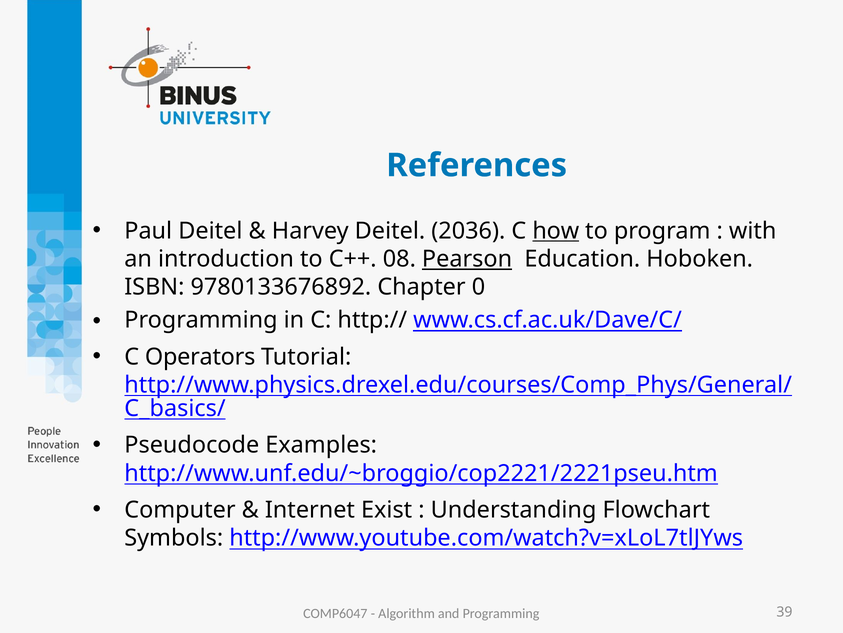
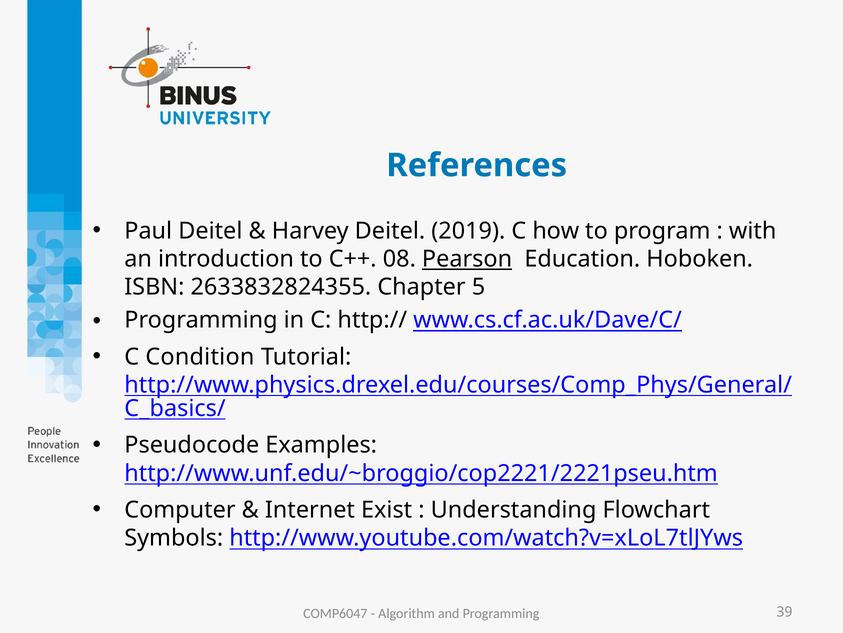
2036: 2036 -> 2019 (468, 231)
how underline: present -> none (556, 231)
9780133676892: 9780133676892 -> 2633832824355 (281, 287)
0: 0 -> 5 (479, 287)
Operators: Operators -> Condition (200, 356)
